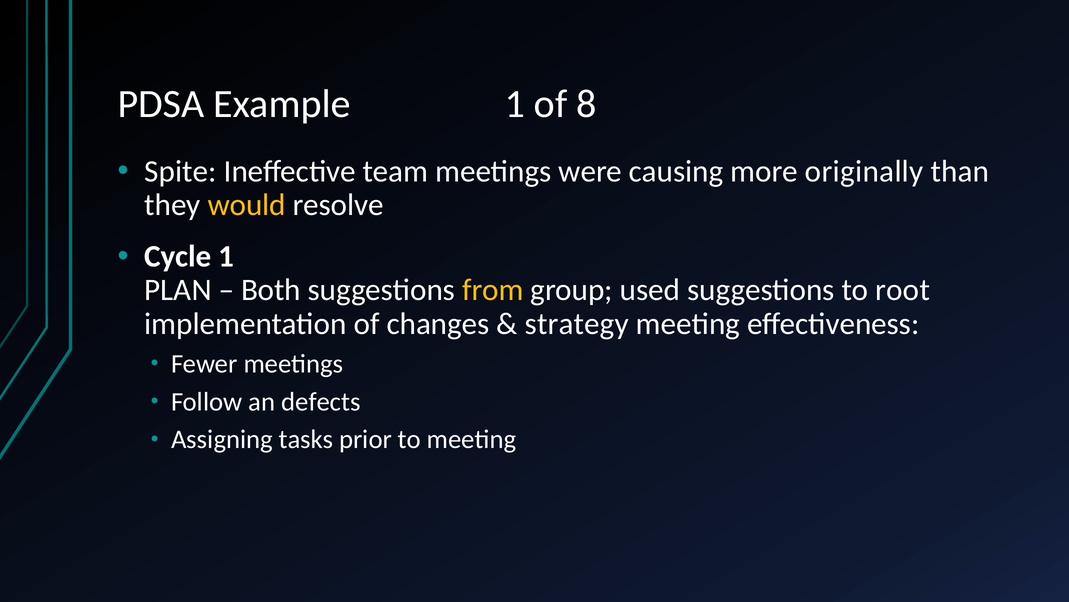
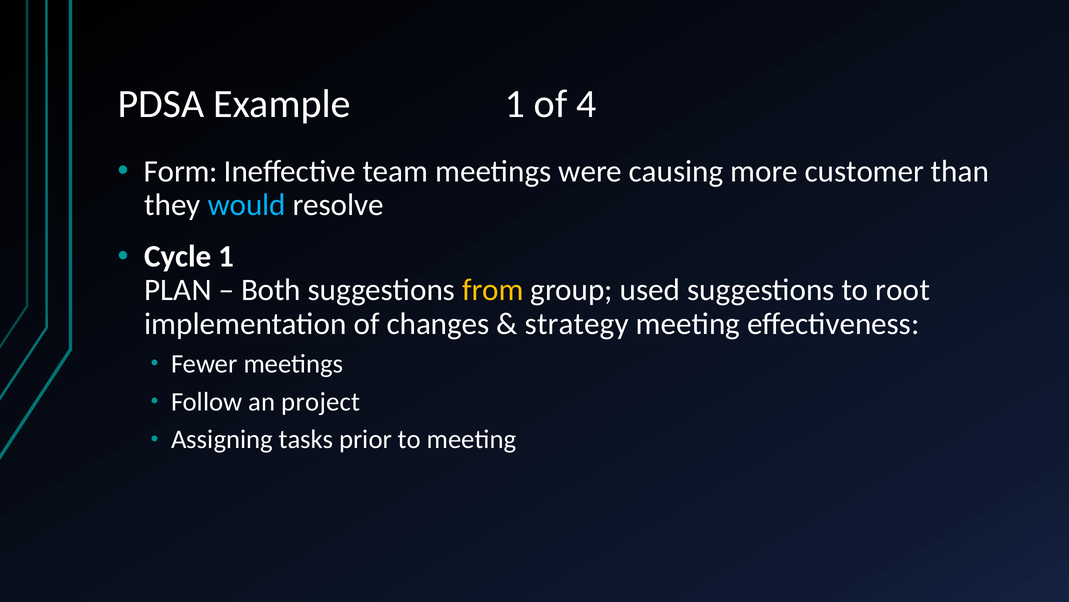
8: 8 -> 4 (586, 104)
Spite: Spite -> Form (181, 171)
originally: originally -> customer (864, 171)
would colour: yellow -> light blue (247, 205)
defects: defects -> project (321, 401)
